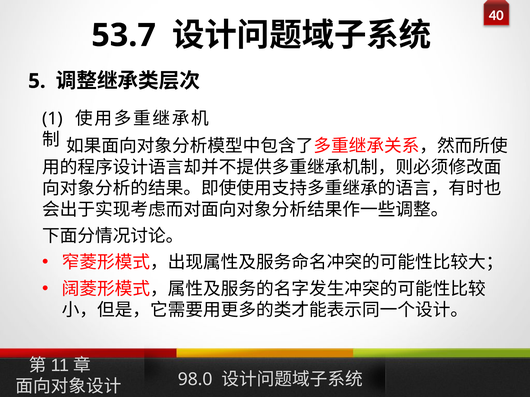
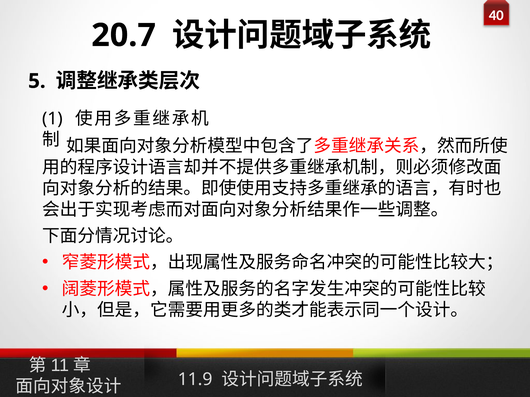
53.7: 53.7 -> 20.7 (124, 35)
98.0: 98.0 -> 11.9 (195, 380)
